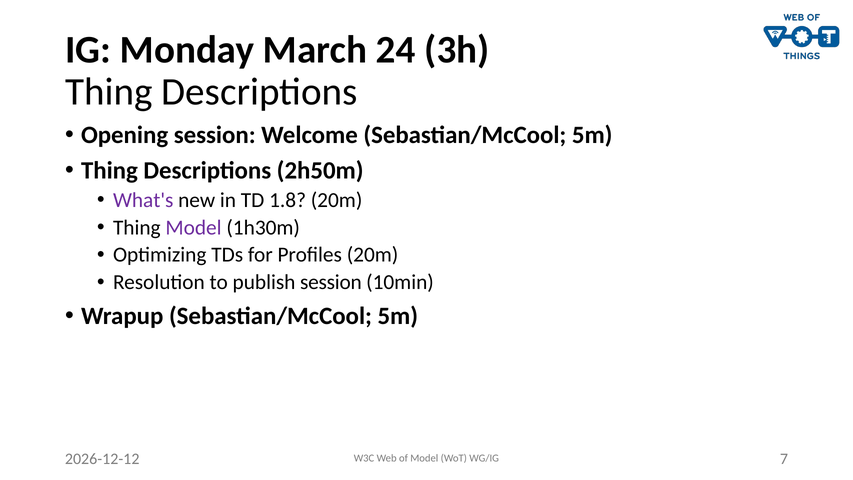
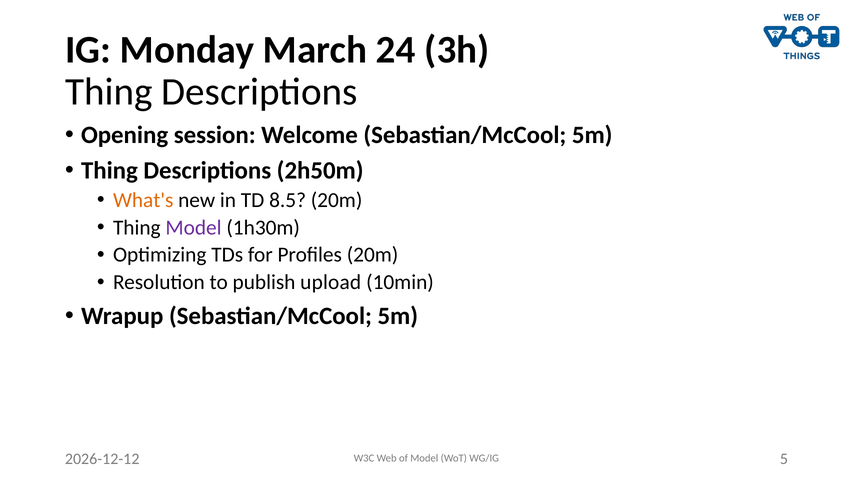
What's colour: purple -> orange (143, 200)
1.8: 1.8 -> 8.5 (288, 200)
publish session: session -> upload (331, 282)
7: 7 -> 5 (784, 459)
